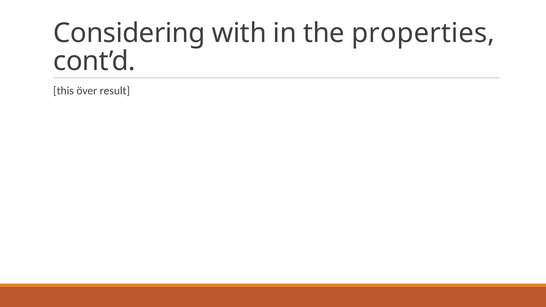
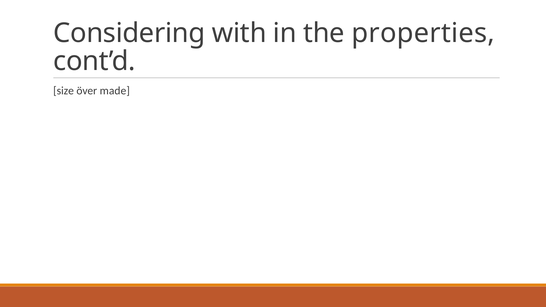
this: this -> size (64, 91)
result: result -> made (115, 91)
